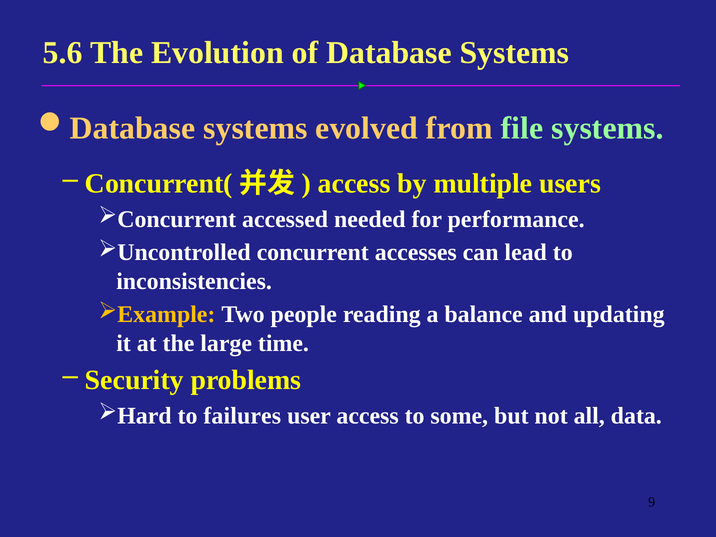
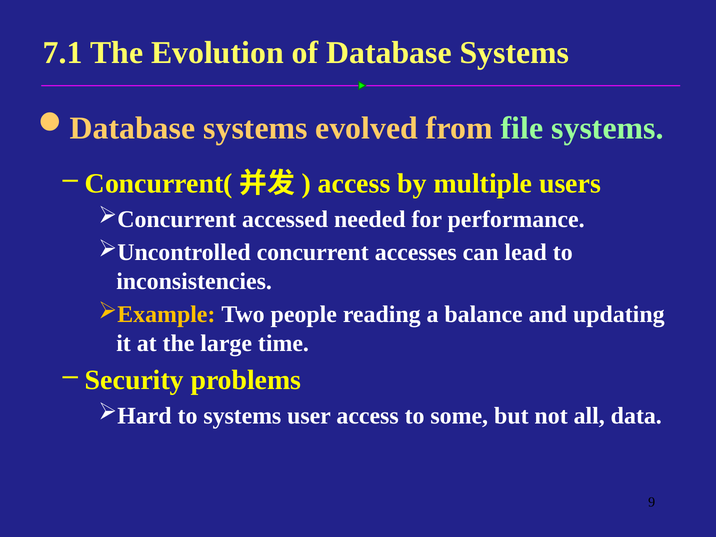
5.6: 5.6 -> 7.1 (63, 53)
to failures: failures -> systems (242, 416)
